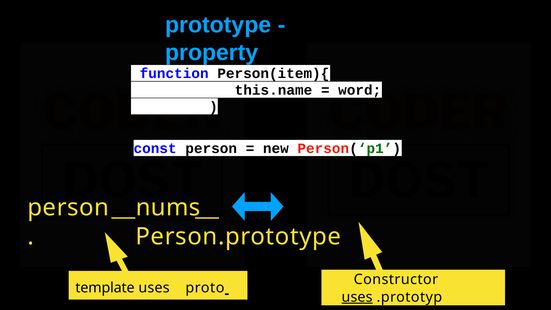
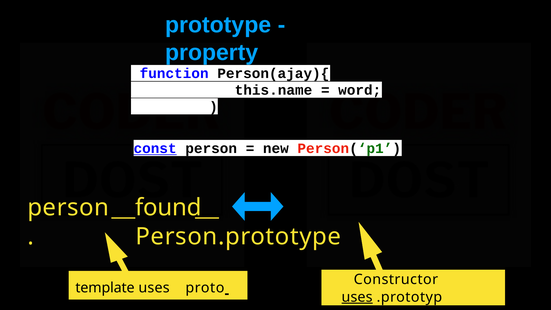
Person(item){: Person(item){ -> Person(ajay){ (273, 73)
const underline: none -> present (155, 148)
nums: nums -> found (168, 208)
